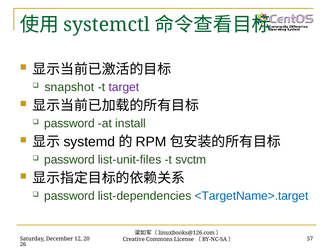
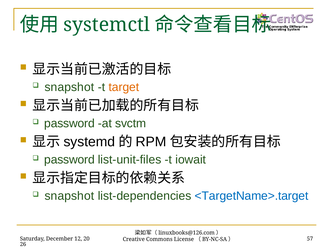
target colour: purple -> orange (124, 87)
install: install -> svctm (131, 123)
svctm: svctm -> iowait (191, 160)
password: password -> snapshot (69, 196)
